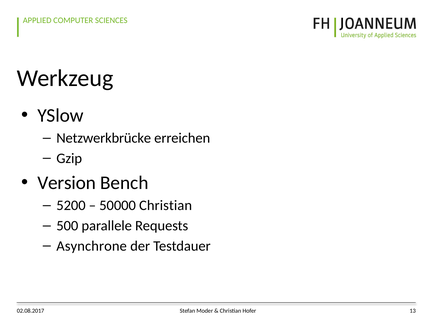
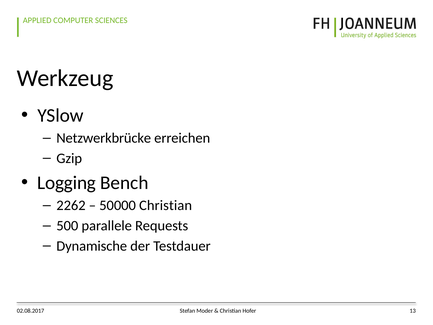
Version: Version -> Logging (67, 183)
5200: 5200 -> 2262 (71, 205)
Asynchrone: Asynchrone -> Dynamische (92, 246)
